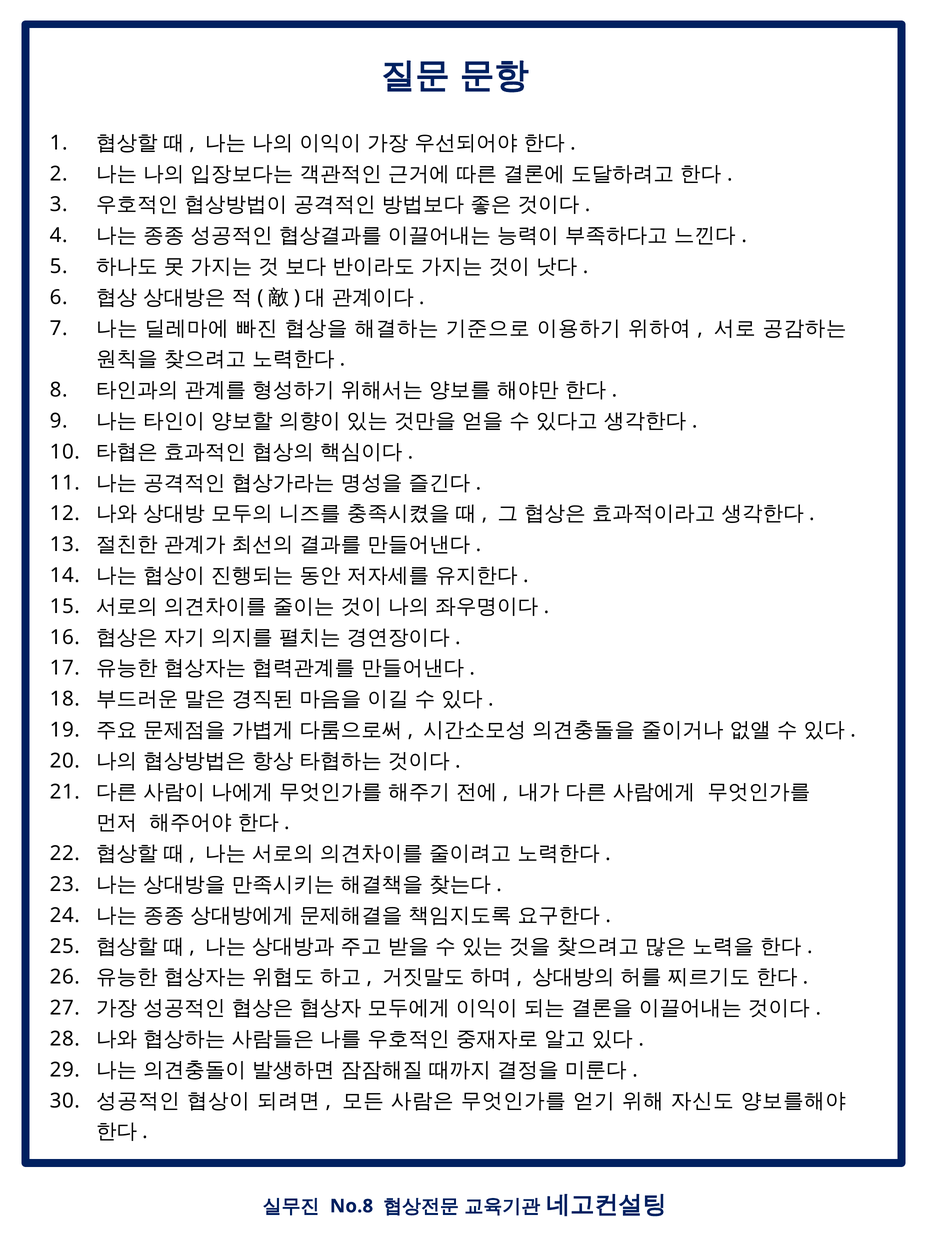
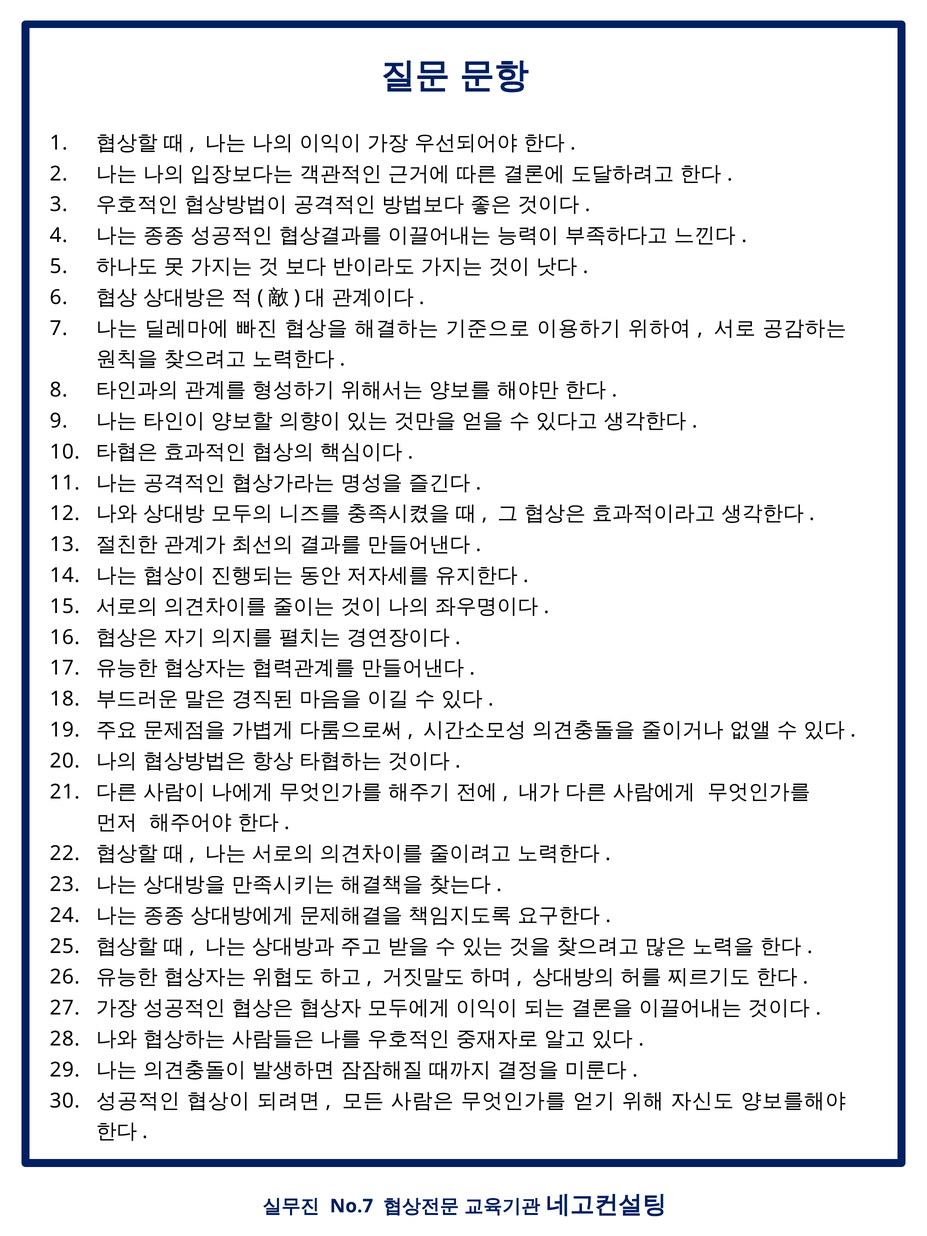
No.8: No.8 -> No.7 (352, 1206)
